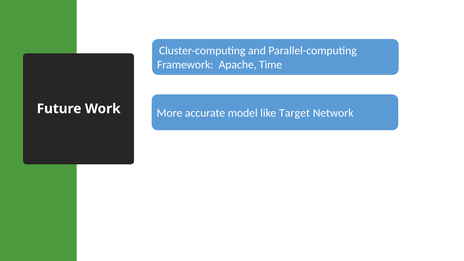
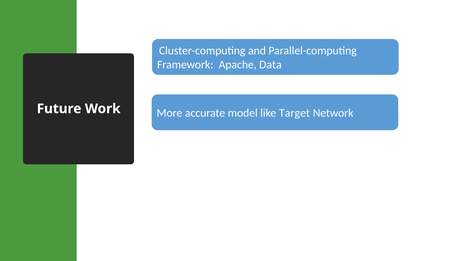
Time: Time -> Data (270, 65)
